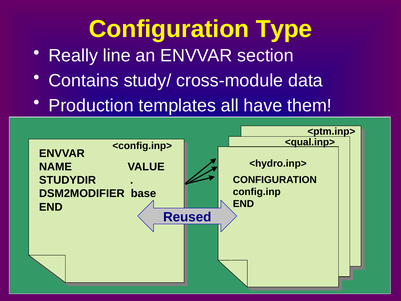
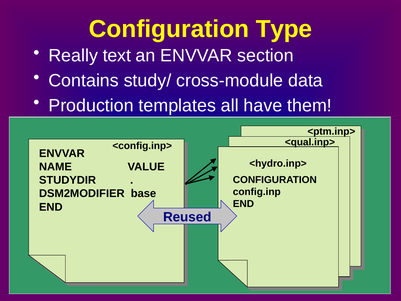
line: line -> text (117, 56)
